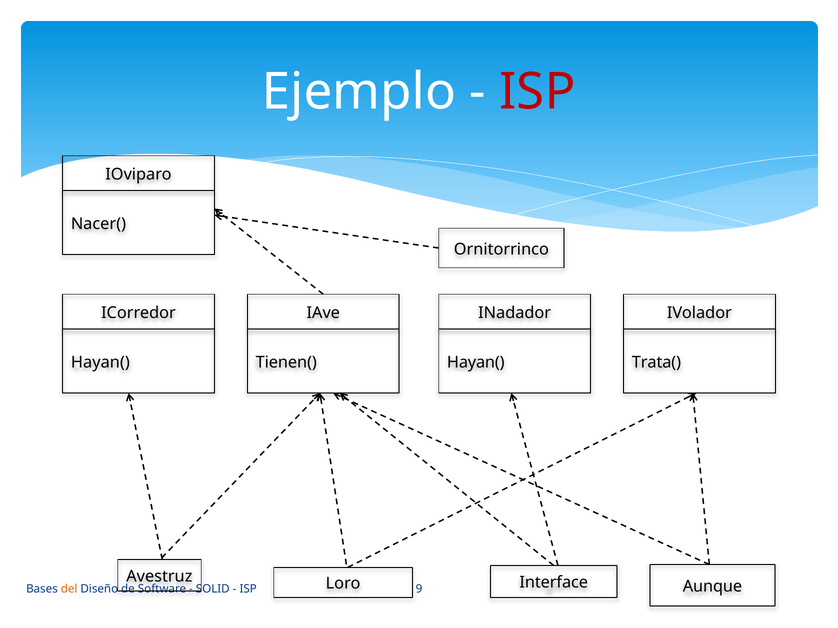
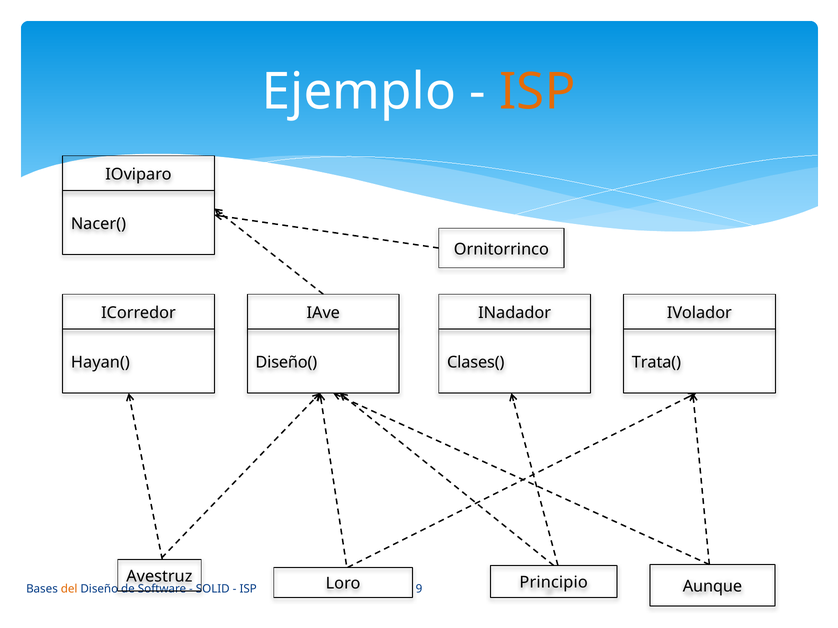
ISP colour: red -> orange (537, 92)
Tienen(: Tienen( -> Diseño( (286, 363)
Hayan(: Hayan( -> Clases( (476, 363)
Interface: Interface -> Principio (554, 583)
